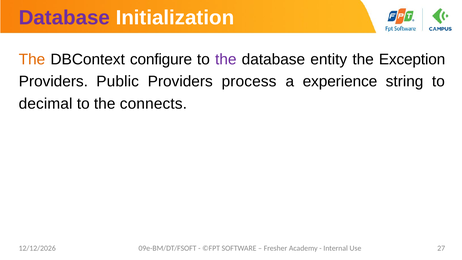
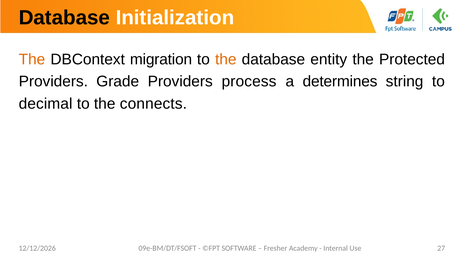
Database colour: purple -> black (64, 18)
configure: configure -> migration (161, 59)
the colour: purple -> orange (226, 59)
Exception: Exception -> Protected (412, 59)
Public: Public -> Grade (118, 81)
experience: experience -> determines (340, 81)
